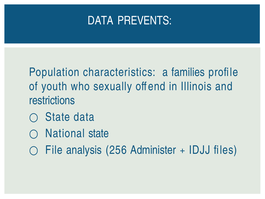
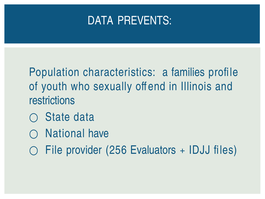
National state: state -> have (99, 133)
analysis: analysis -> provider (84, 150)
Administer: Administer -> Evaluators (153, 150)
